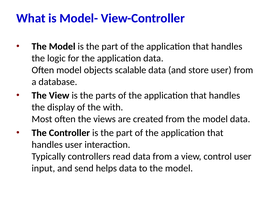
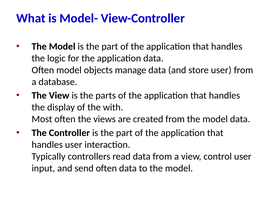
scalable: scalable -> manage (131, 70)
send helps: helps -> often (106, 168)
